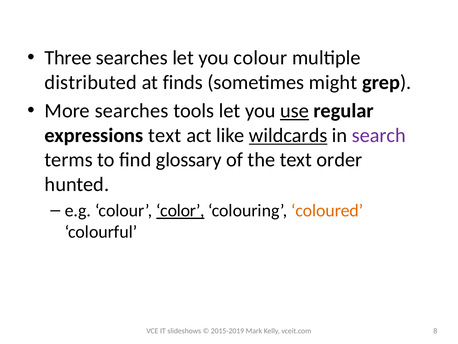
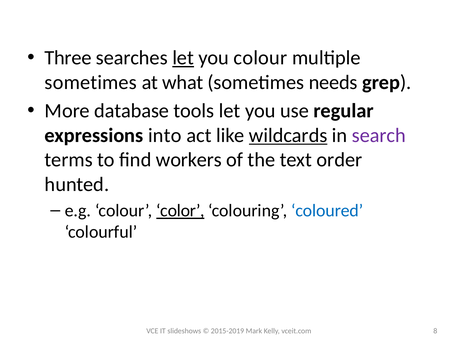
let underline: none -> present (183, 58)
distributed: distributed -> sometimes (91, 82)
finds: finds -> what (183, 82)
might: might -> needs (333, 82)
More searches: searches -> database (132, 111)
use underline: present -> none (294, 111)
expressions text: text -> into (165, 135)
glossary: glossary -> workers (189, 160)
coloured colour: orange -> blue (327, 210)
